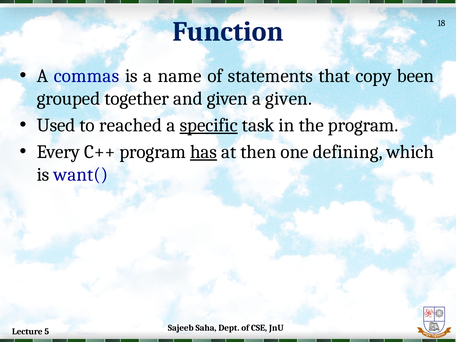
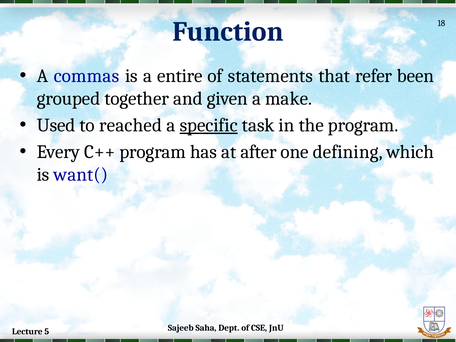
name: name -> entire (180, 76)
copy: copy -> refer (374, 76)
a given: given -> make (289, 99)
has underline: present -> none (204, 152)
then: then -> after (258, 152)
